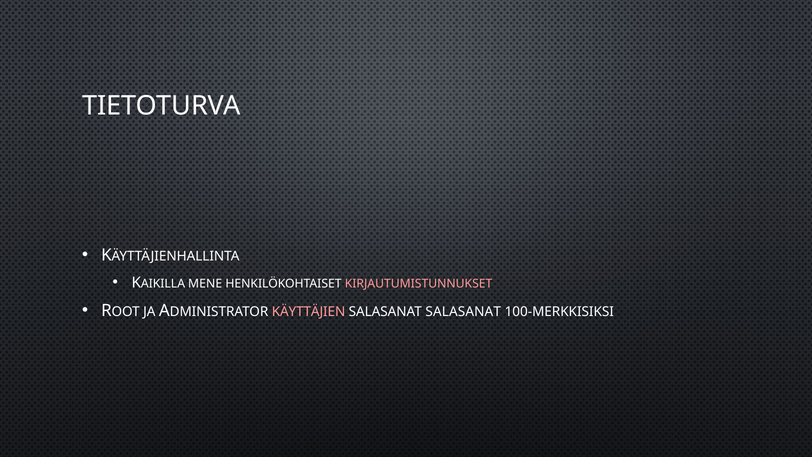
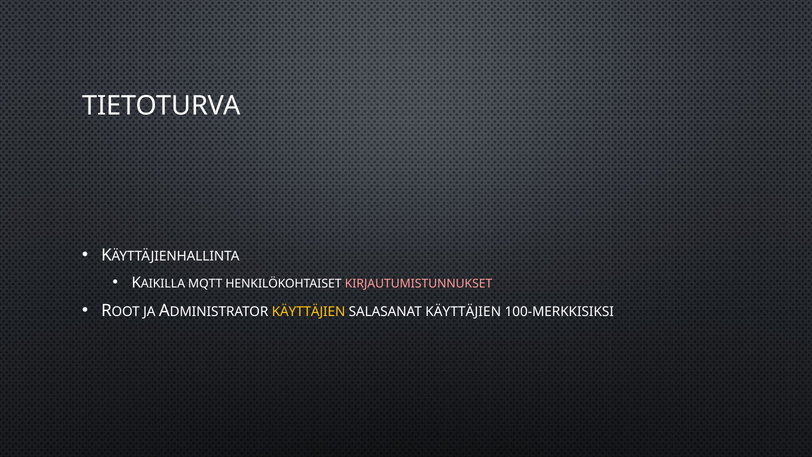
MENE: MENE -> MQTT (205, 284)
KÄYTTÄJIEN colour: pink -> yellow (309, 312)
SALASANAT SALASANAT: SALASANAT -> KÄYTTÄJIEN (463, 312)
